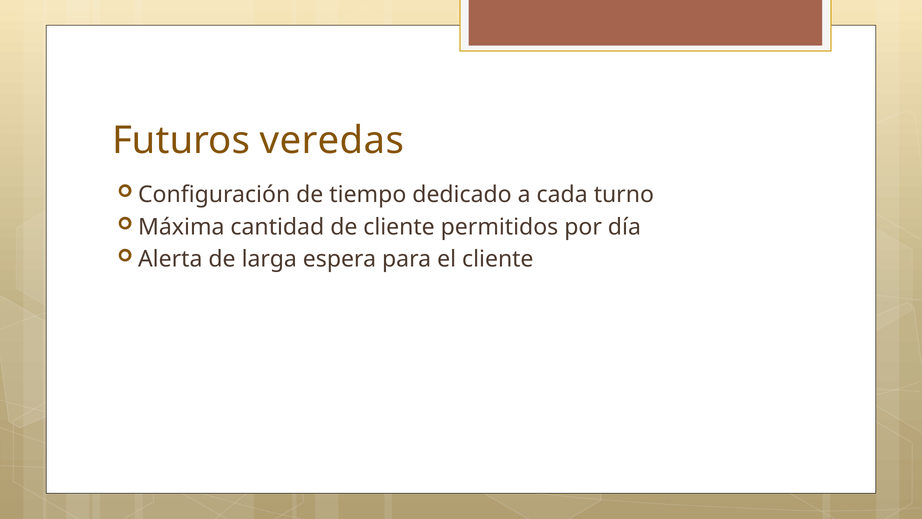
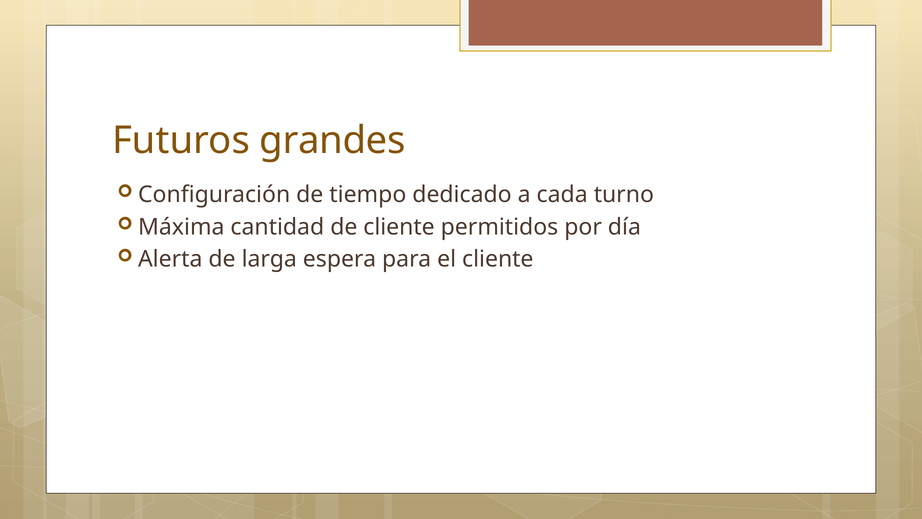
veredas: veredas -> grandes (332, 140)
